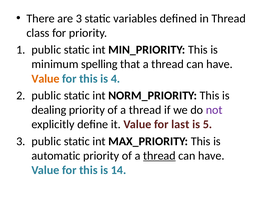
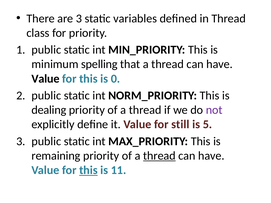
Value colour: orange -> black (45, 79)
4: 4 -> 0 (115, 79)
last: last -> still (180, 125)
automatic: automatic -> remaining (56, 156)
this underline: none -> present (88, 170)
14: 14 -> 11 (119, 170)
